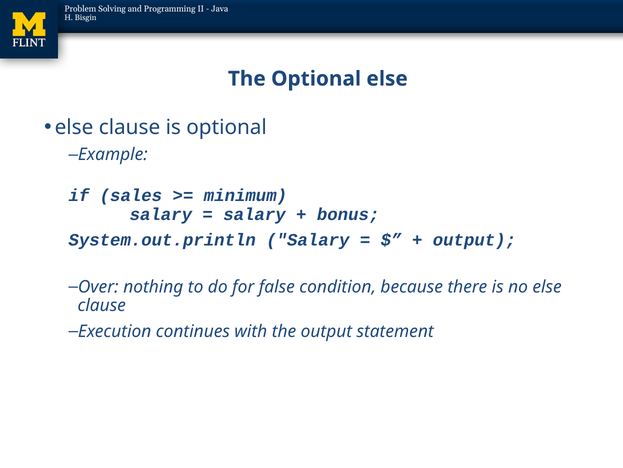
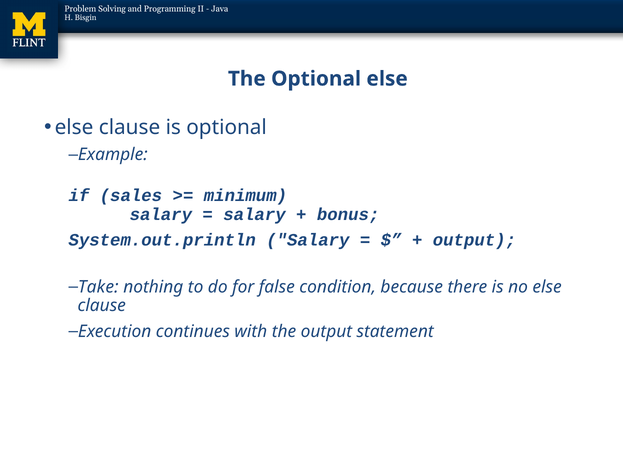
Over: Over -> Take (98, 286)
